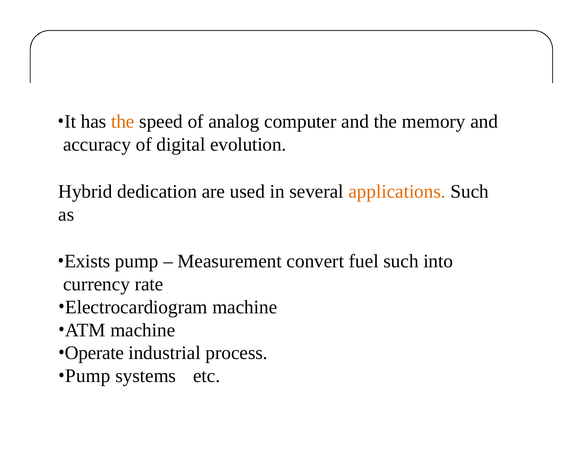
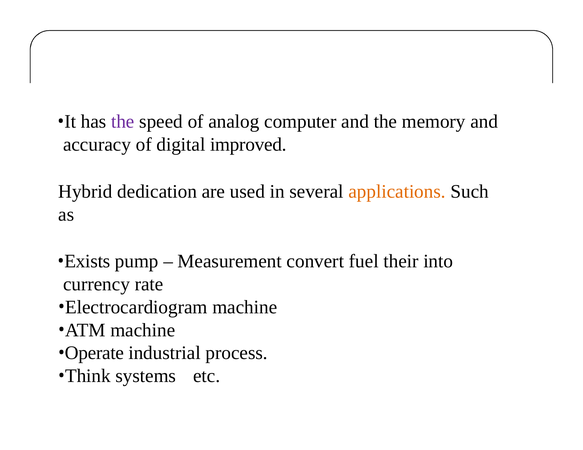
the colour: orange -> purple (123, 122)
evolution: evolution -> improved (248, 145)
fuel such: such -> their (401, 262)
Pump: Pump -> Think (88, 376)
